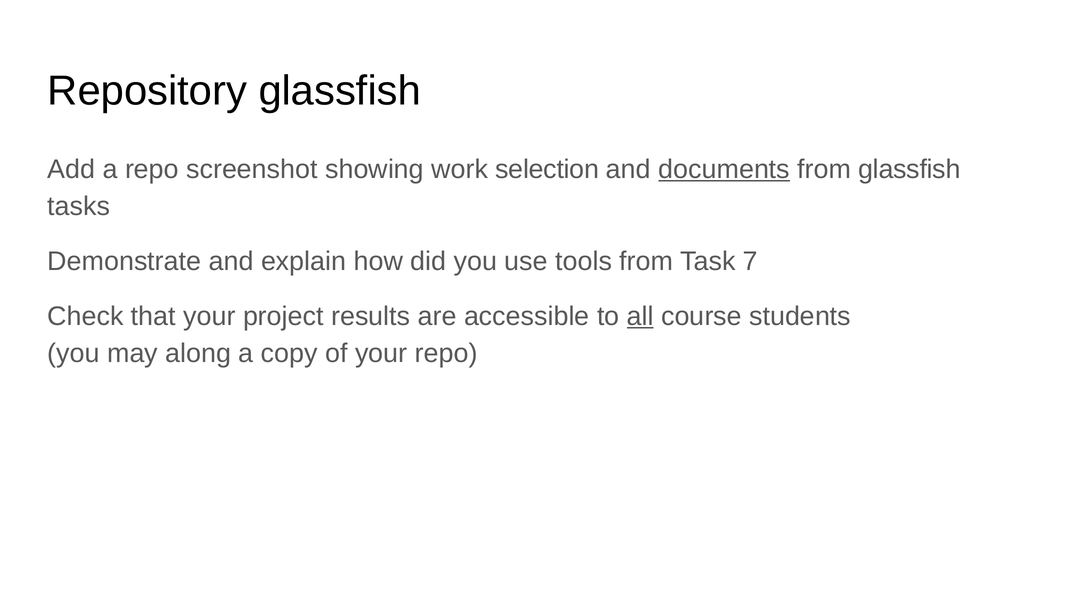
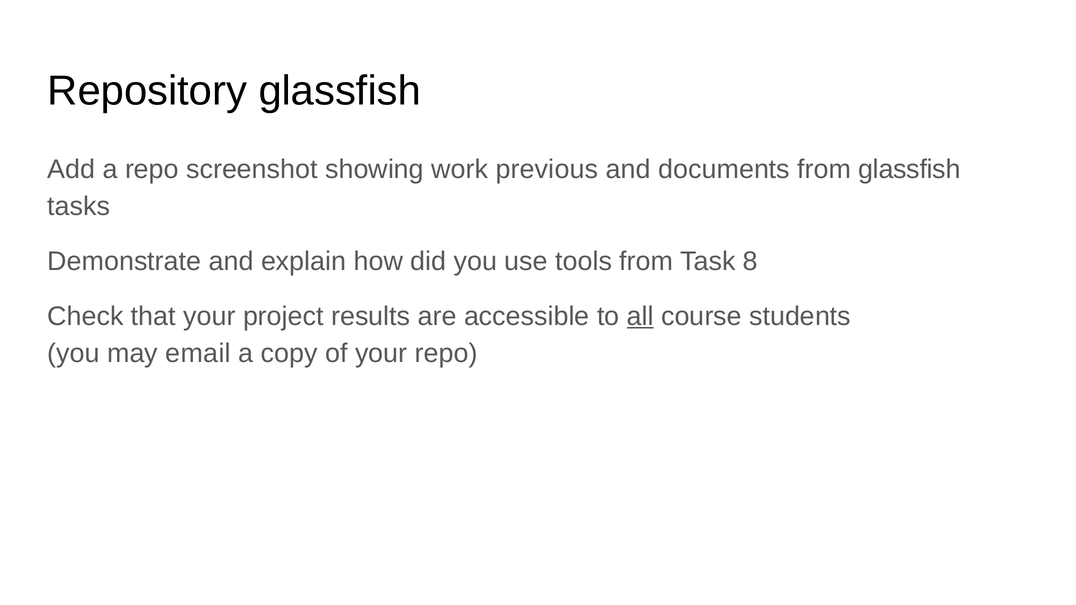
selection: selection -> previous (547, 169)
documents underline: present -> none (724, 169)
7: 7 -> 8 (750, 261)
along: along -> email (198, 353)
